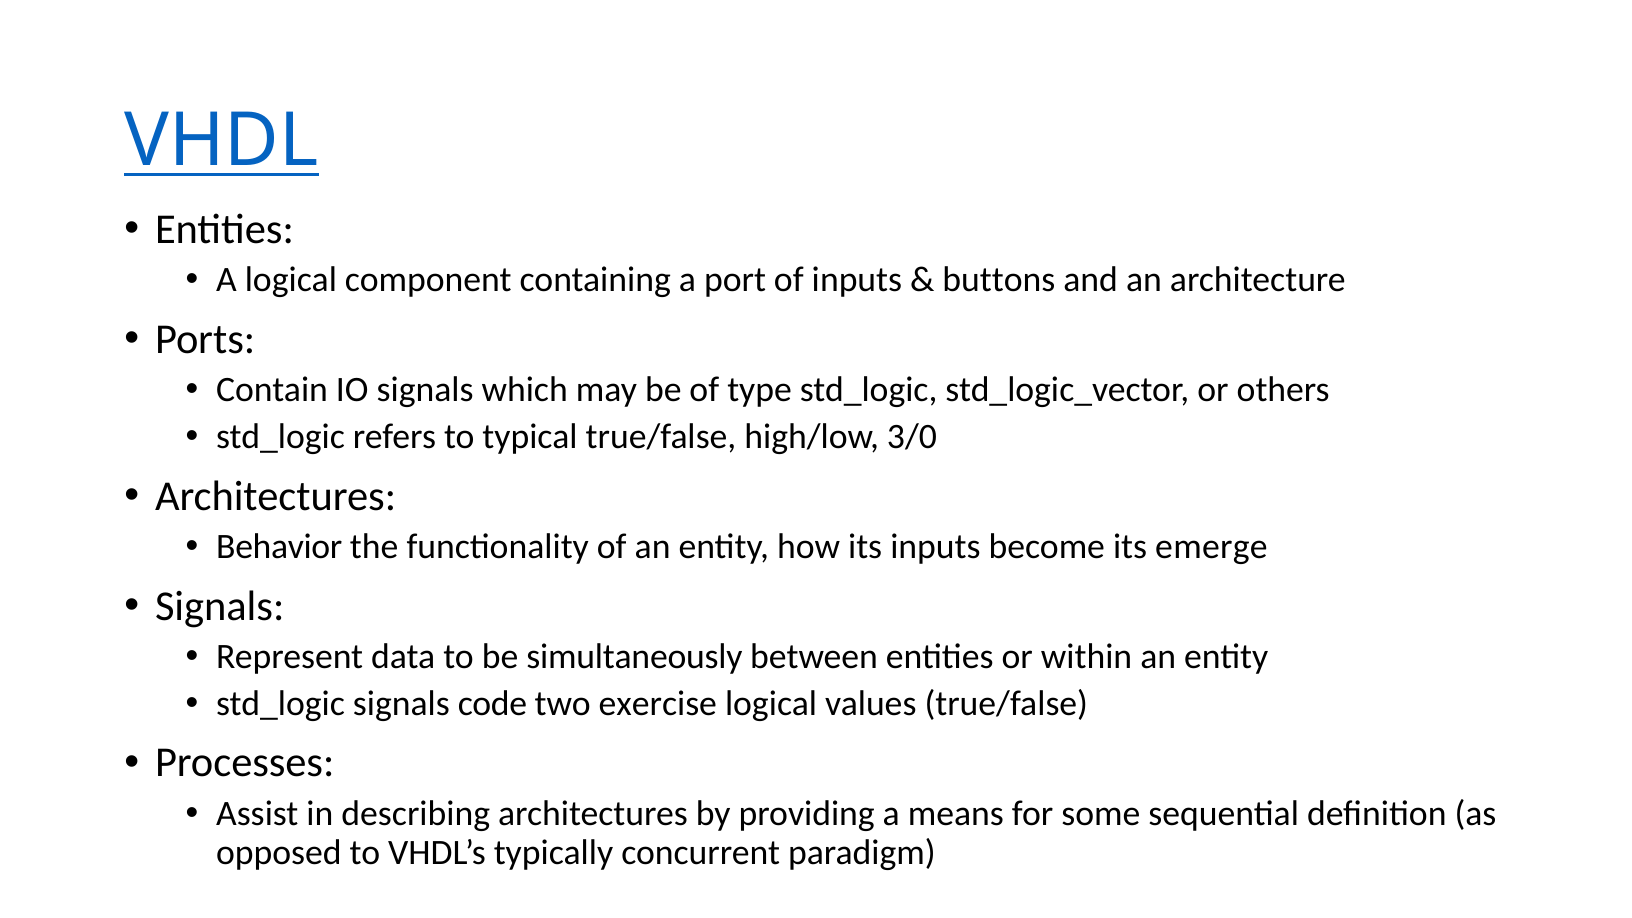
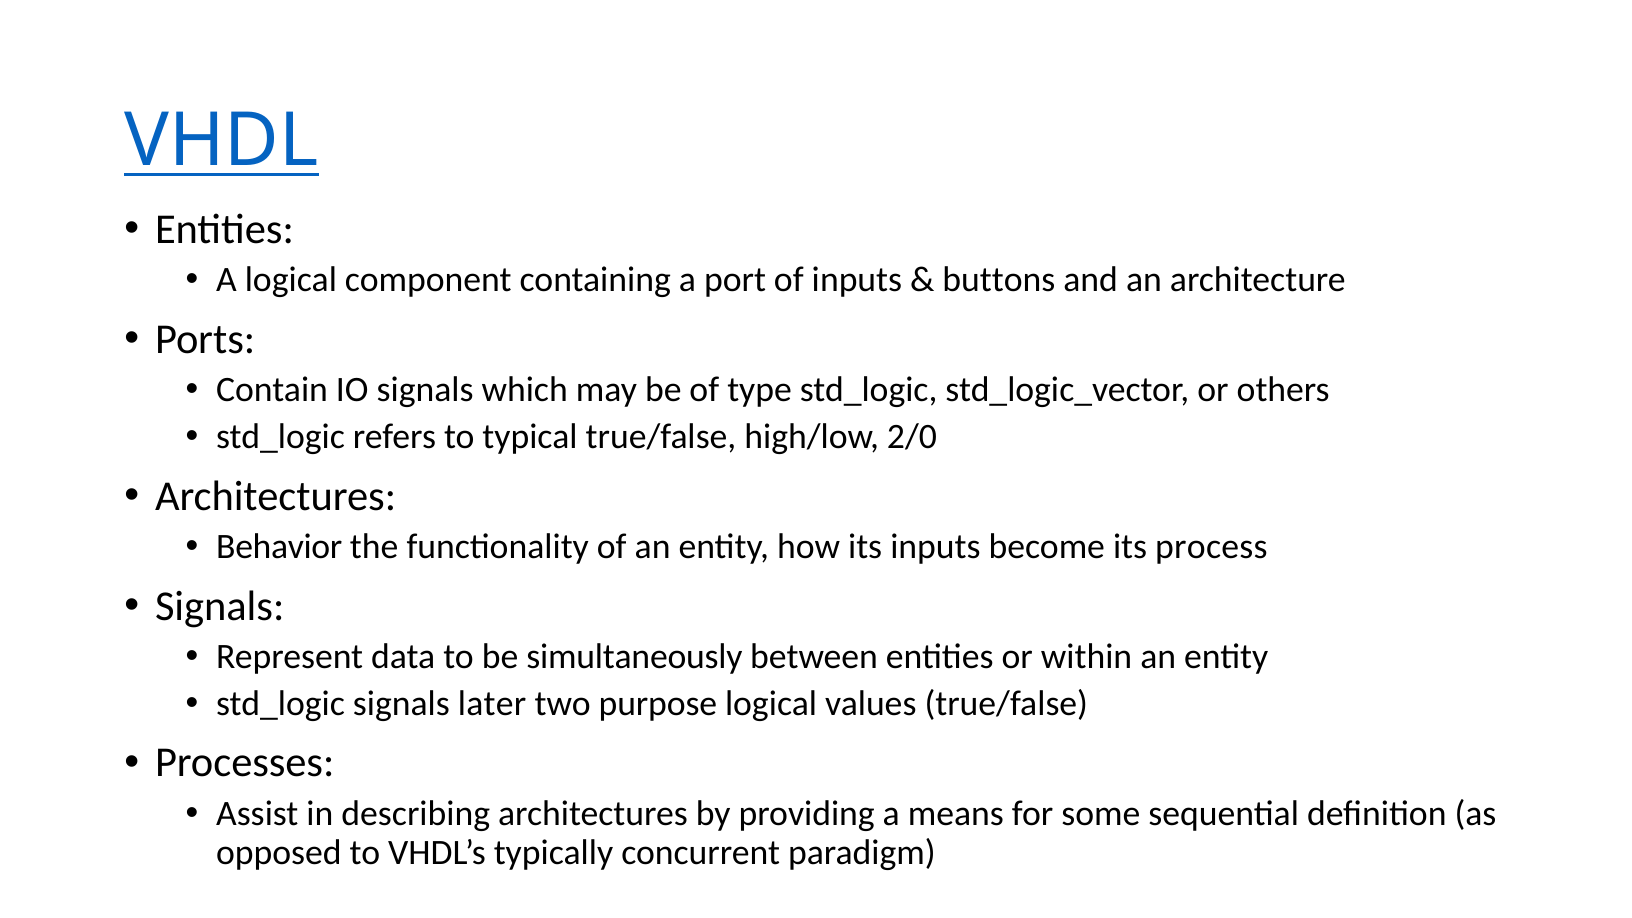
3/0: 3/0 -> 2/0 (912, 437)
emerge: emerge -> process (1211, 547)
code: code -> later (492, 704)
exercise: exercise -> purpose (658, 704)
